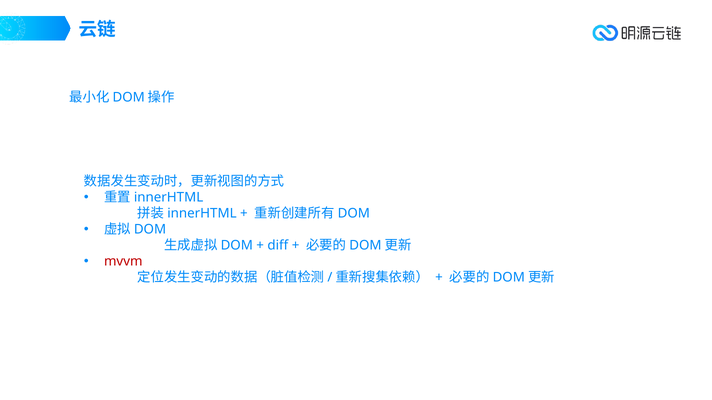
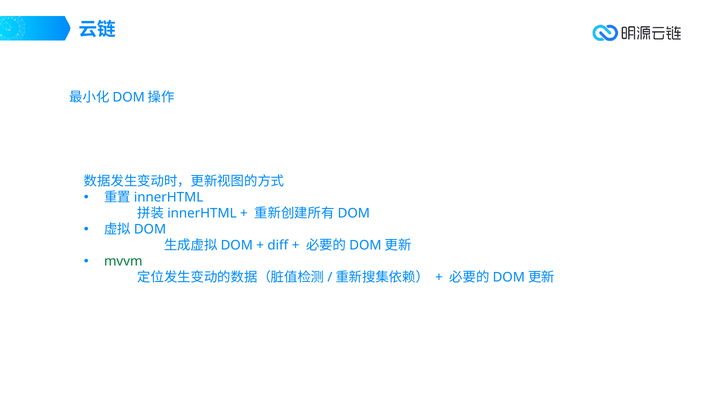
mvvm colour: red -> green (123, 262)
